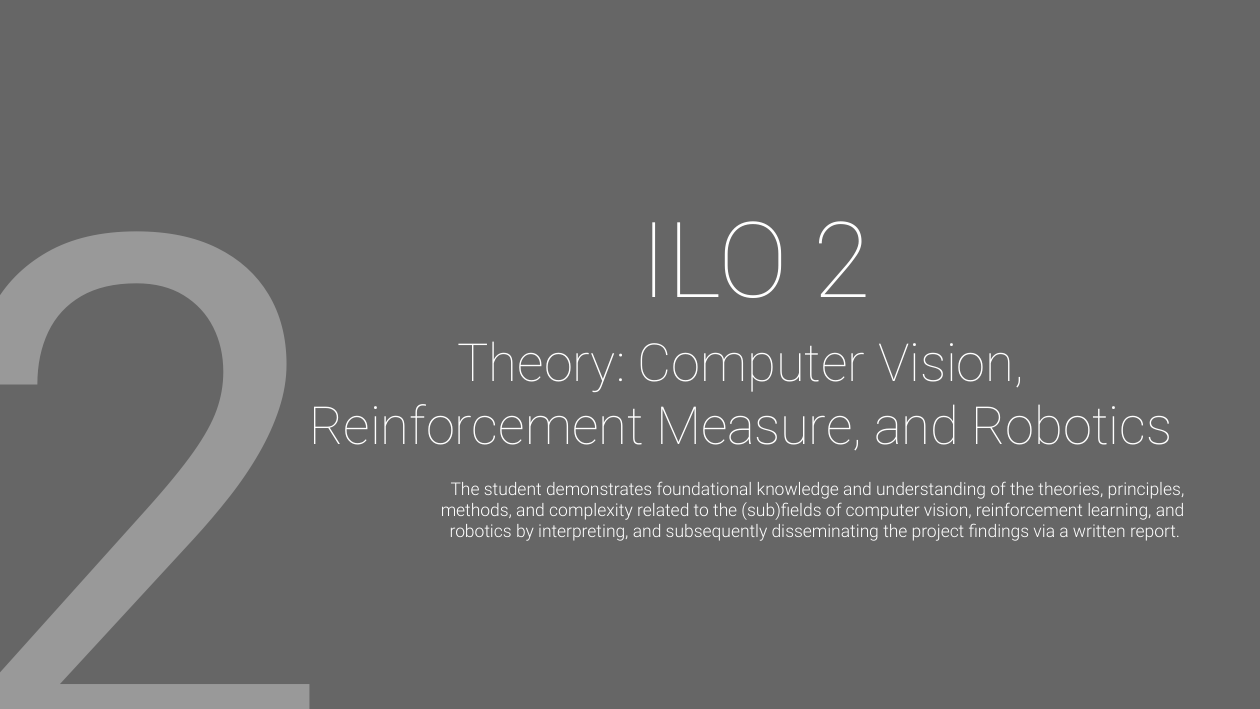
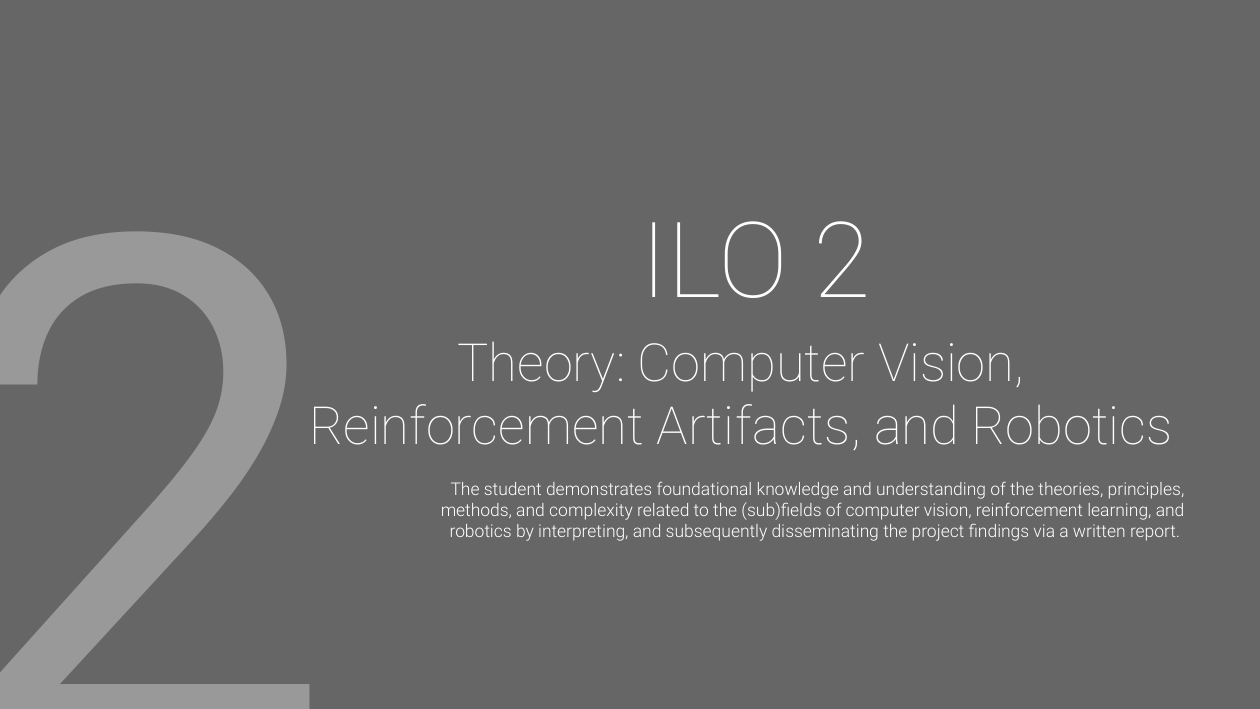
Measure: Measure -> Artifacts (759, 427)
